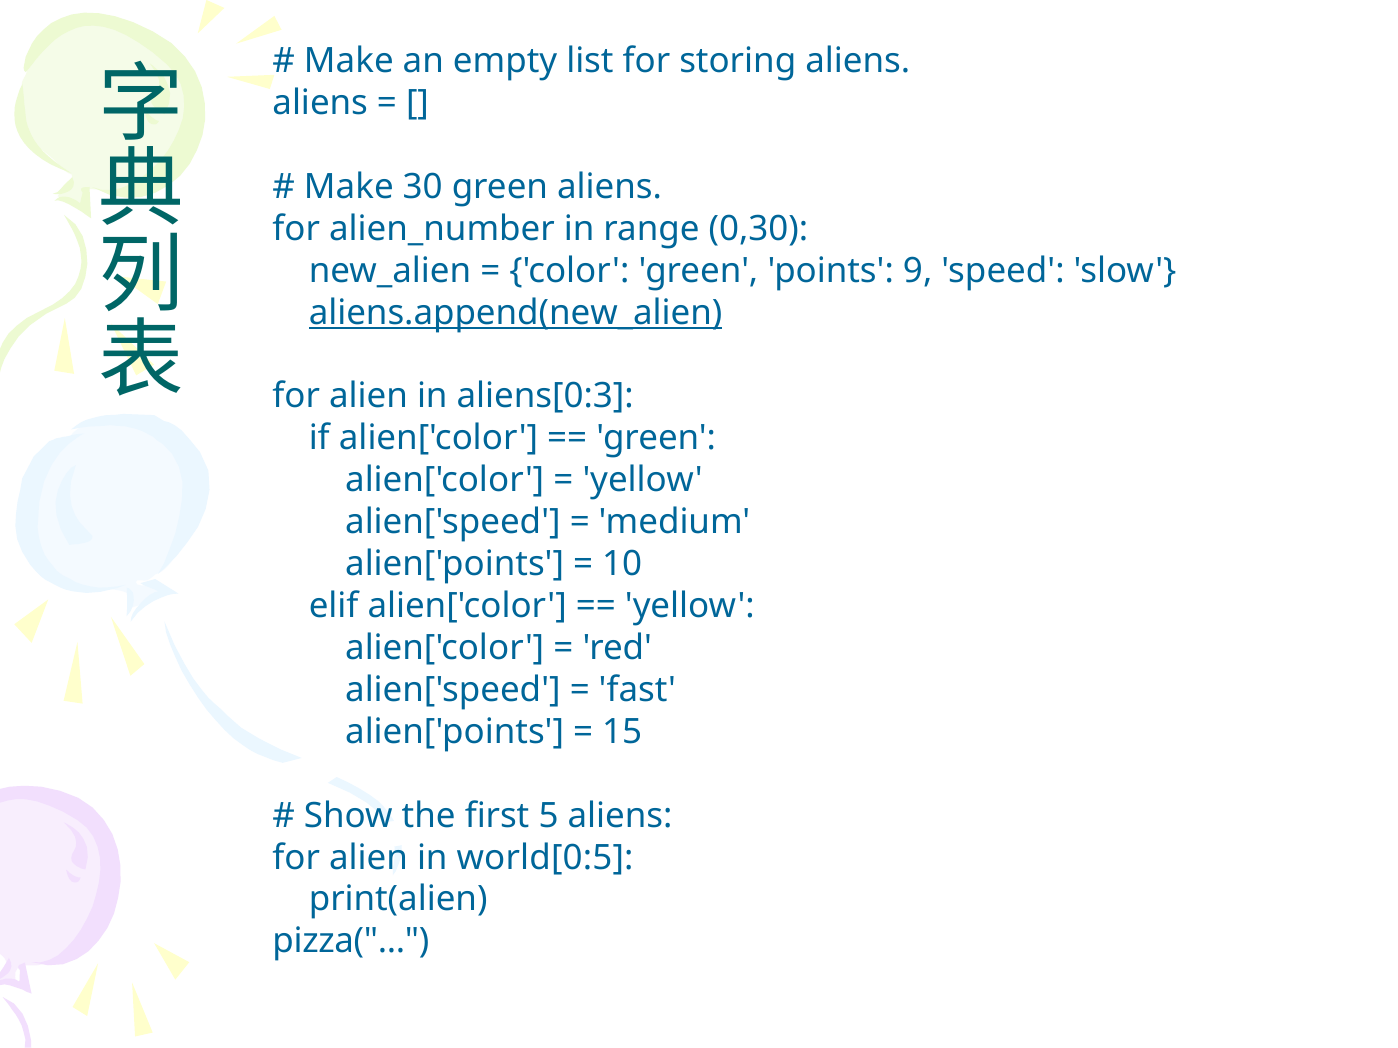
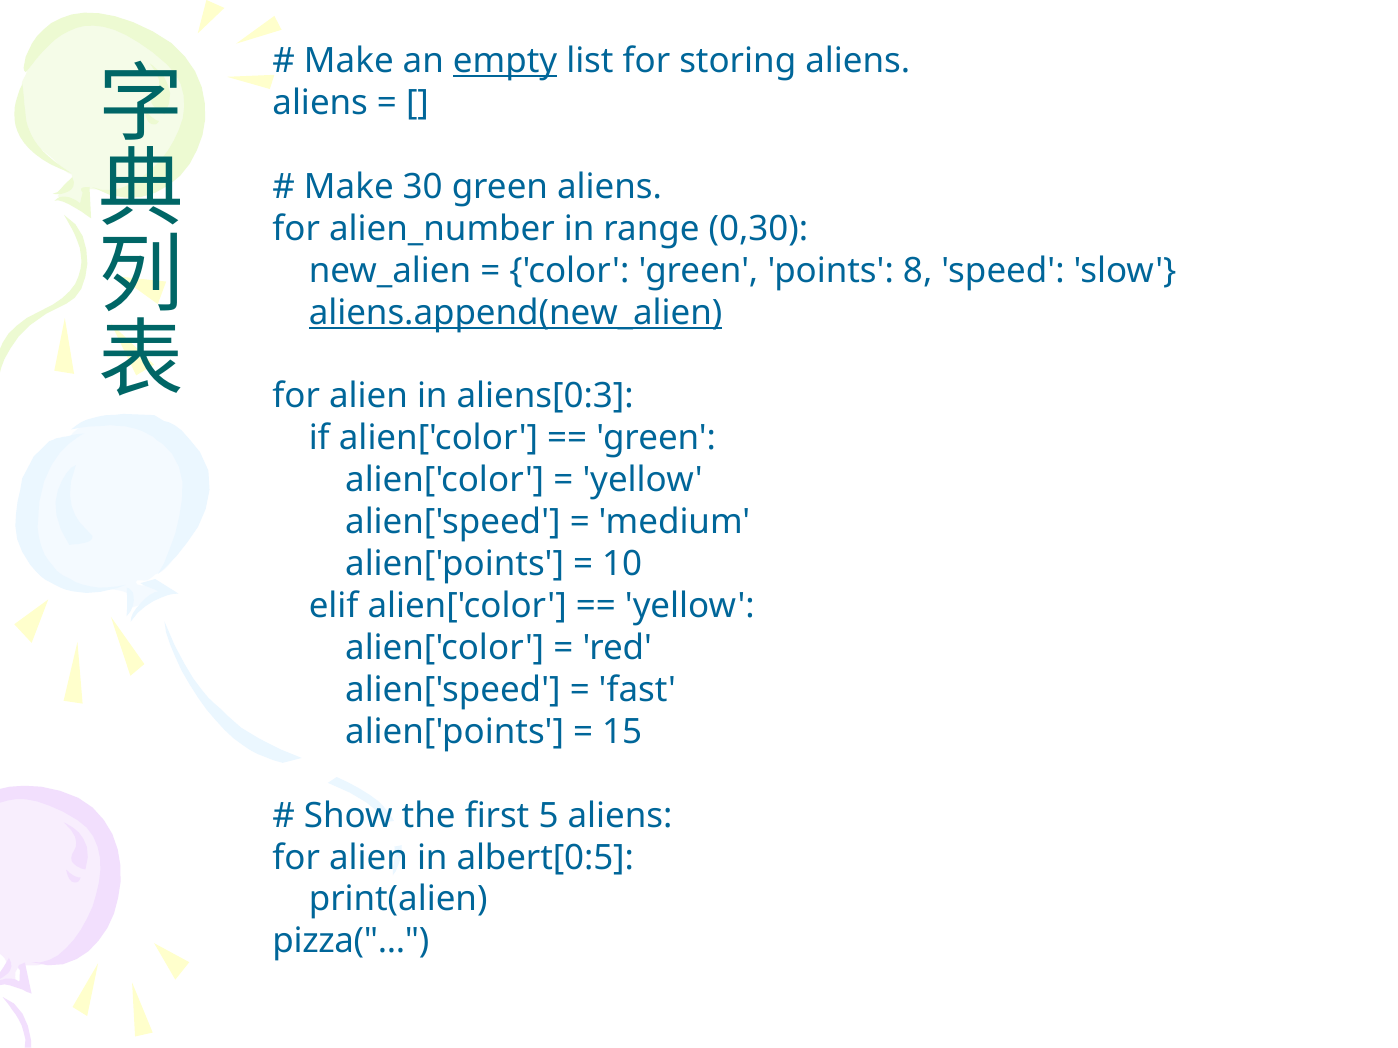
empty underline: none -> present (505, 61)
9: 9 -> 8 (918, 271)
world[0:5: world[0:5 -> albert[0:5 (545, 858)
